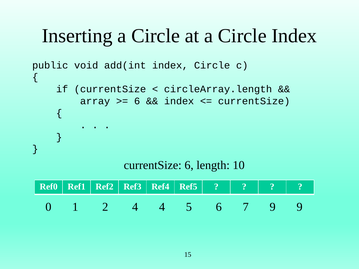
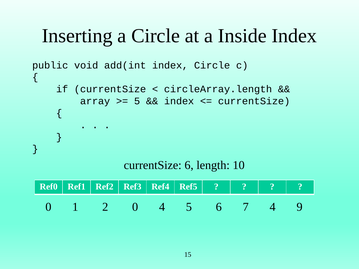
at a Circle: Circle -> Inside (242, 36)
6: 6 -> 5 (137, 101)
2 4: 4 -> 0 (135, 207)
7 9: 9 -> 4 (273, 207)
